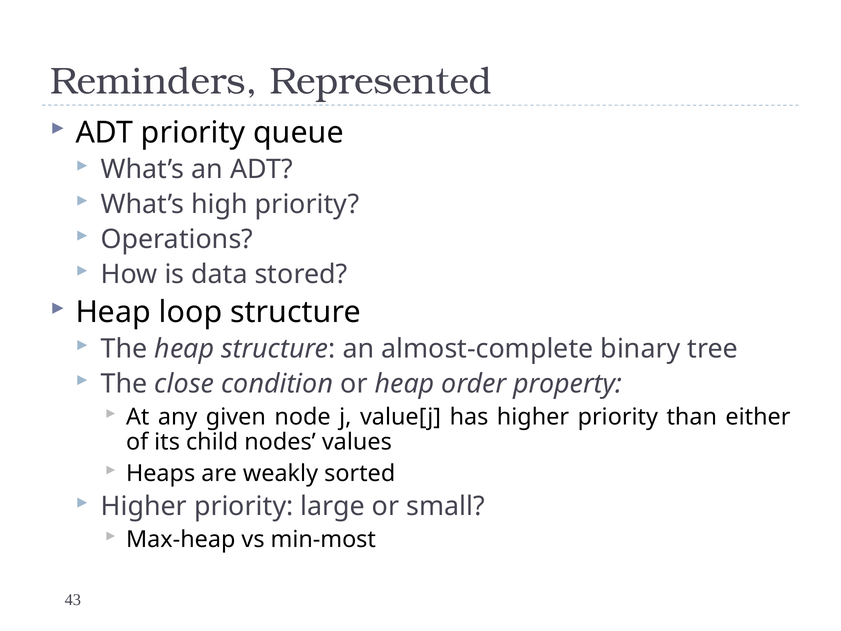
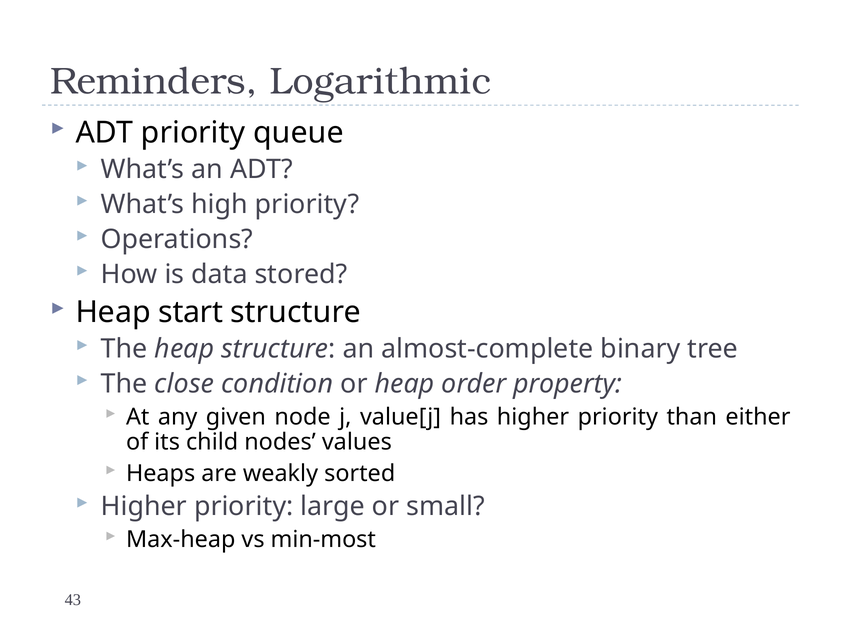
Represented: Represented -> Logarithmic (380, 81)
loop: loop -> start (191, 312)
